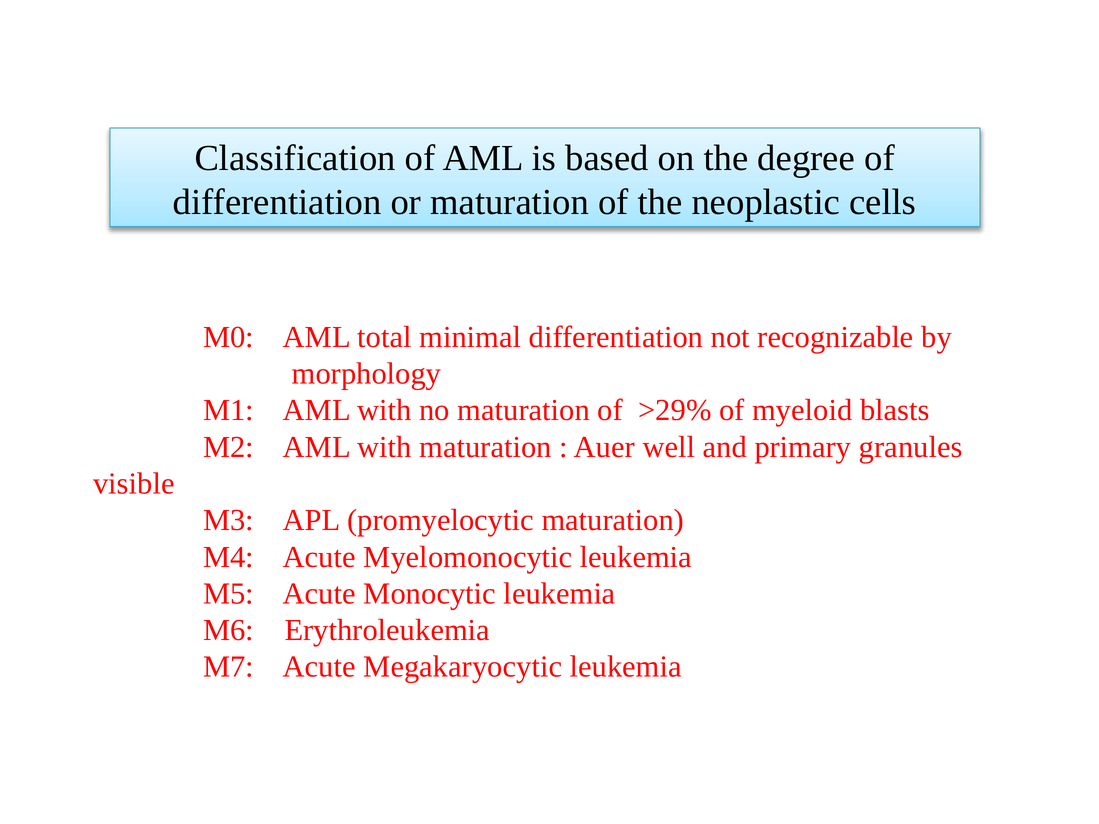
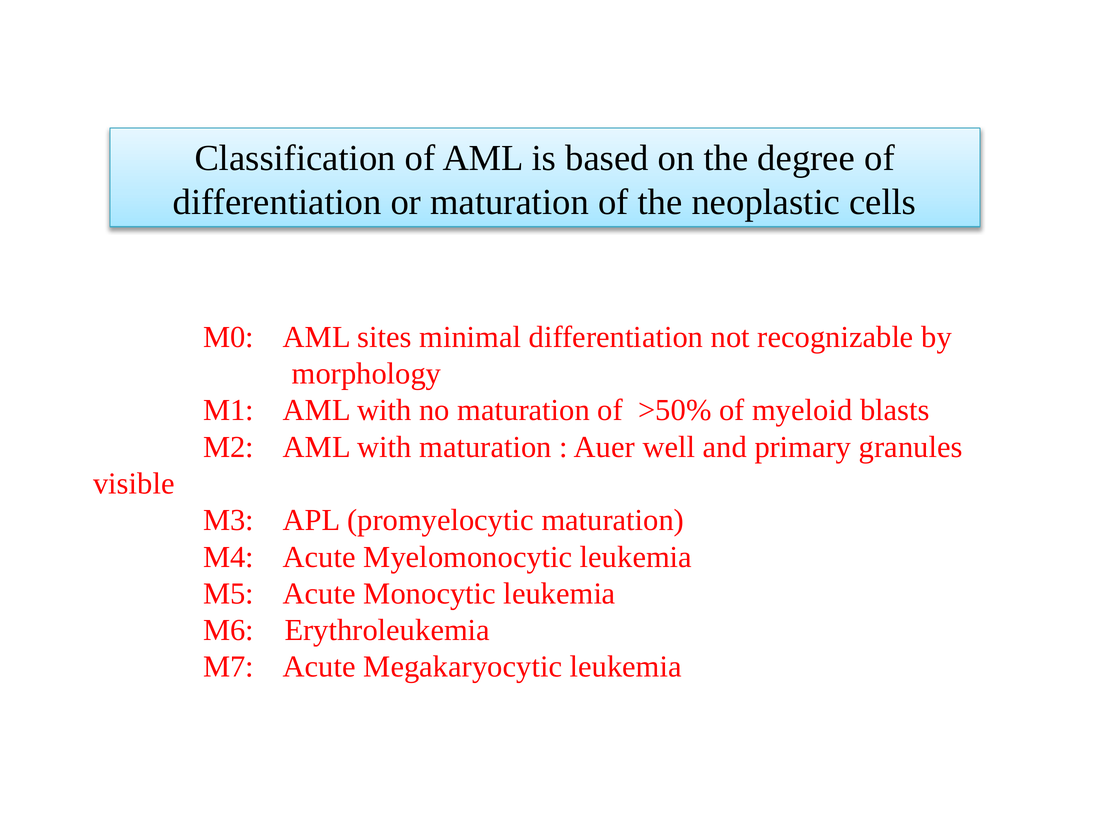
total: total -> sites (384, 337)
>29%: >29% -> >50% (675, 411)
